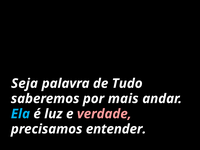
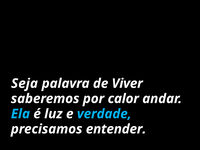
Tudo: Tudo -> Viver (127, 83)
mais: mais -> calor (123, 99)
verdade colour: pink -> light blue (104, 114)
